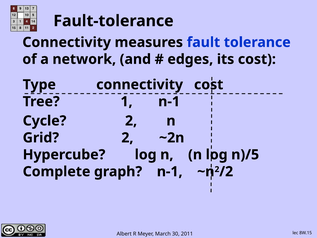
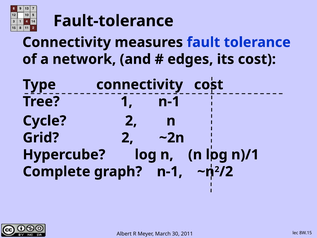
n)/5: n)/5 -> n)/1 (245, 155)
